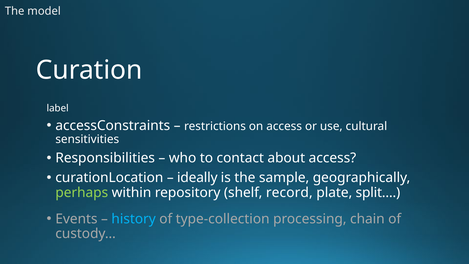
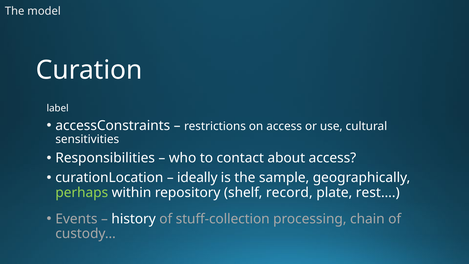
split…: split… -> rest… (378, 192)
history colour: light blue -> white (134, 219)
type-collection: type-collection -> stuff-collection (223, 219)
